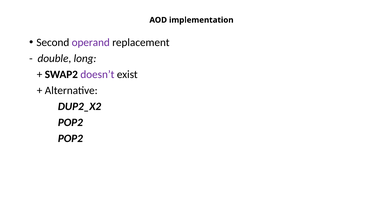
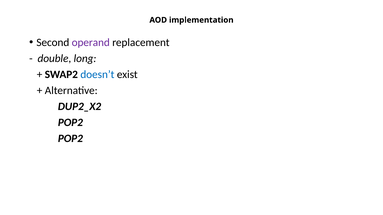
doesn’t colour: purple -> blue (97, 75)
